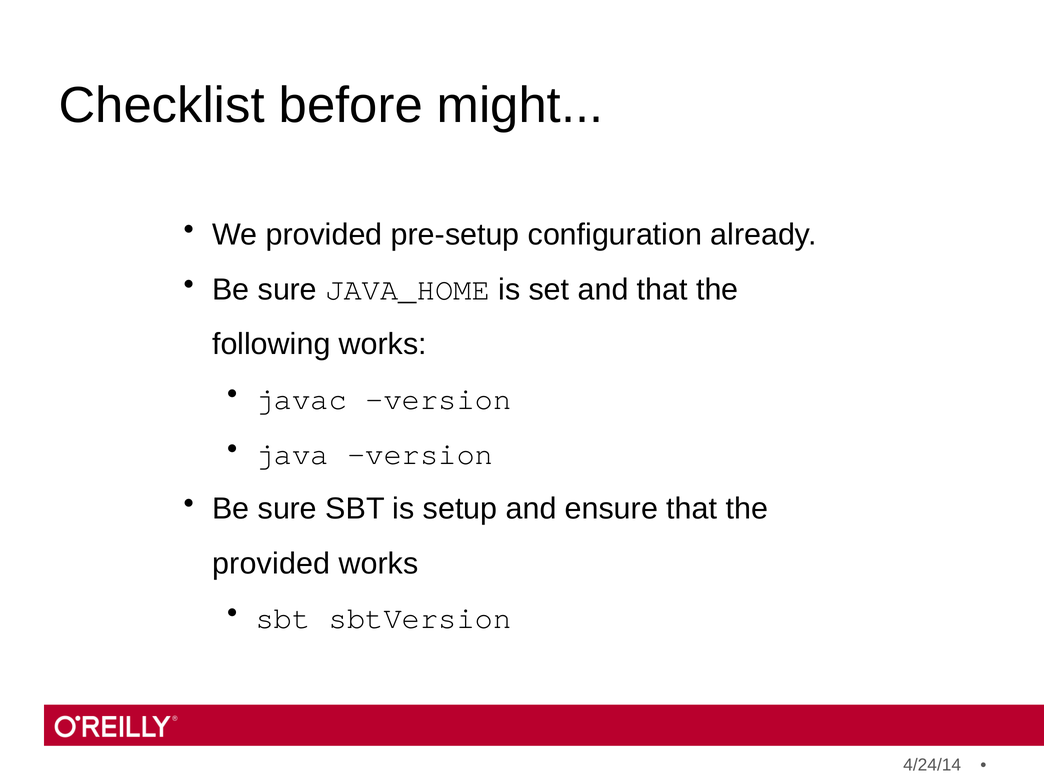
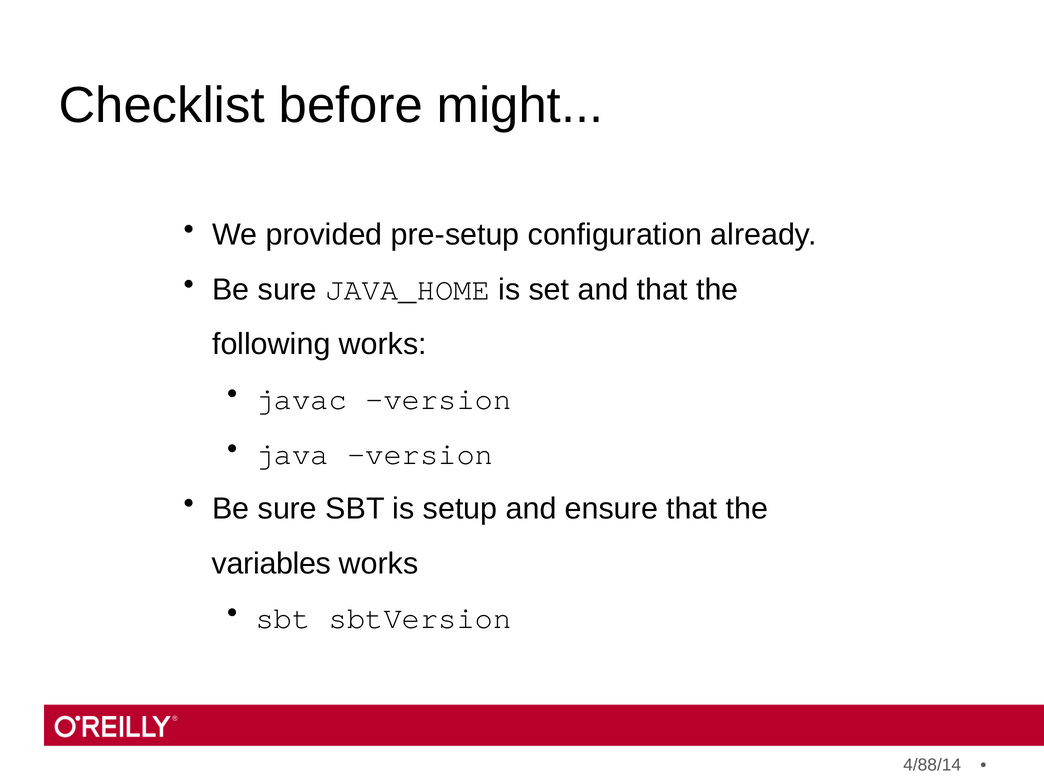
provided: provided -> variables (271, 564)
4/24/14: 4/24/14 -> 4/88/14 (932, 765)
